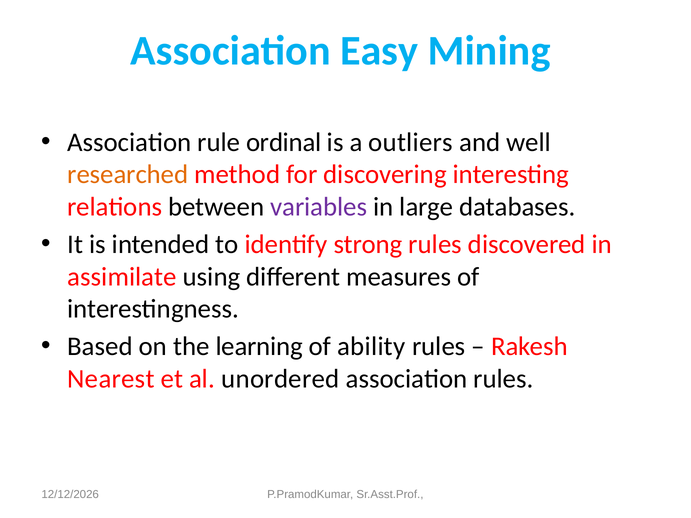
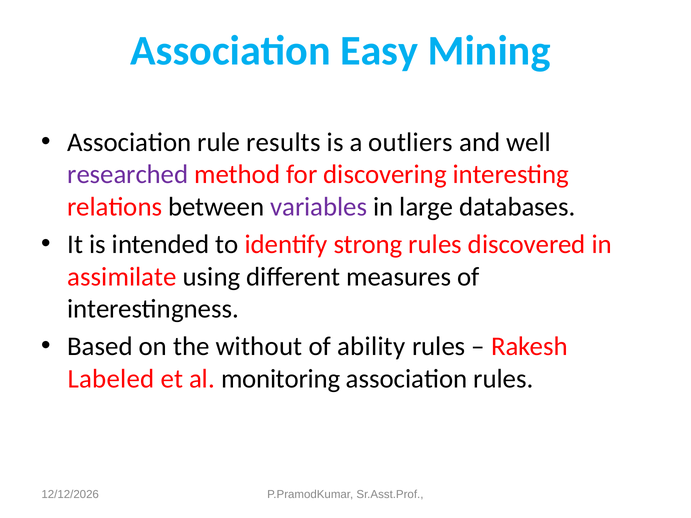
ordinal: ordinal -> results (283, 142)
researched colour: orange -> purple (128, 175)
learning: learning -> without (259, 347)
Nearest: Nearest -> Labeled (111, 379)
unordered: unordered -> monitoring (281, 379)
